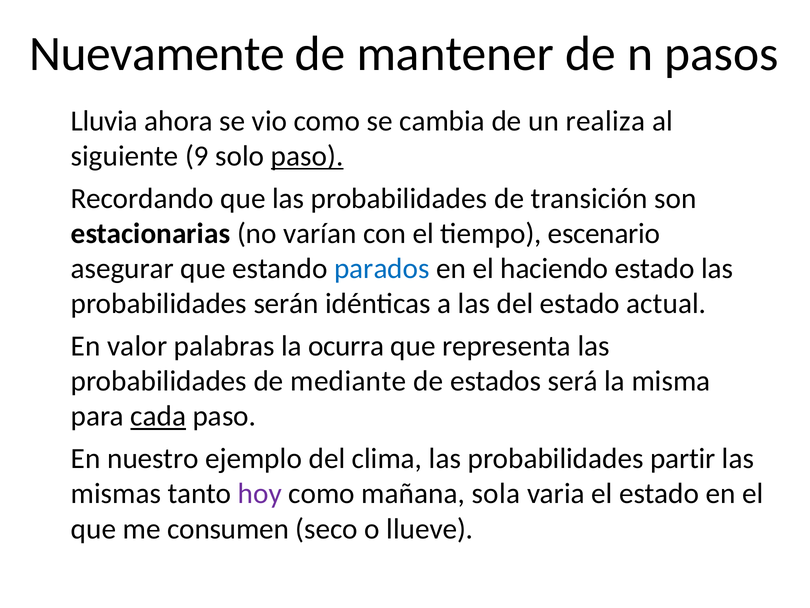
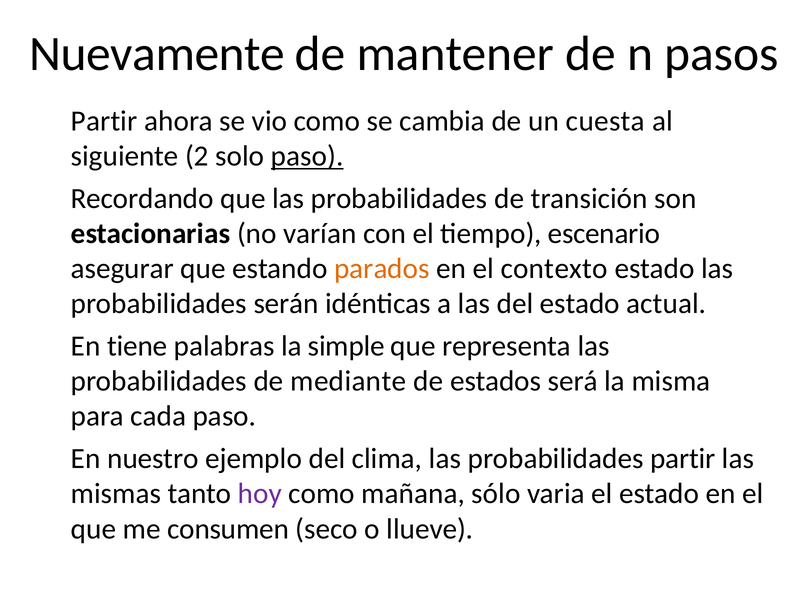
Lluvia: Lluvia -> Partir (104, 121)
realiza: realiza -> cuesta (605, 121)
9: 9 -> 2 (197, 156)
parados colour: blue -> orange (382, 268)
haciendo: haciendo -> contexto (554, 268)
valor: valor -> tiene (137, 346)
ocurra: ocurra -> simple (346, 346)
cada underline: present -> none (158, 416)
sola: sola -> sólo (496, 493)
